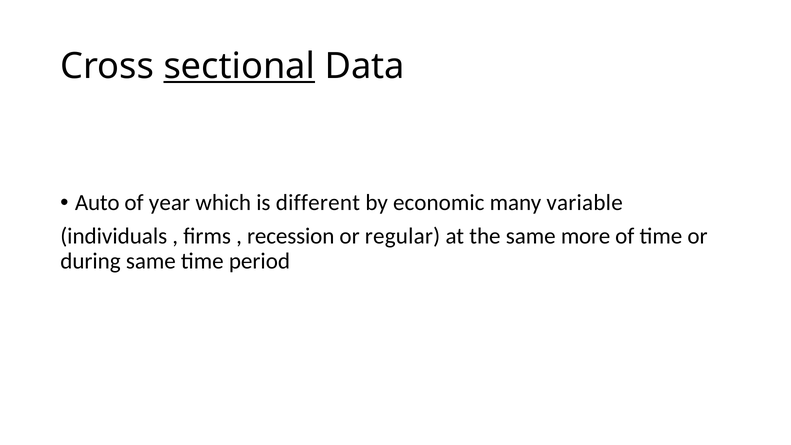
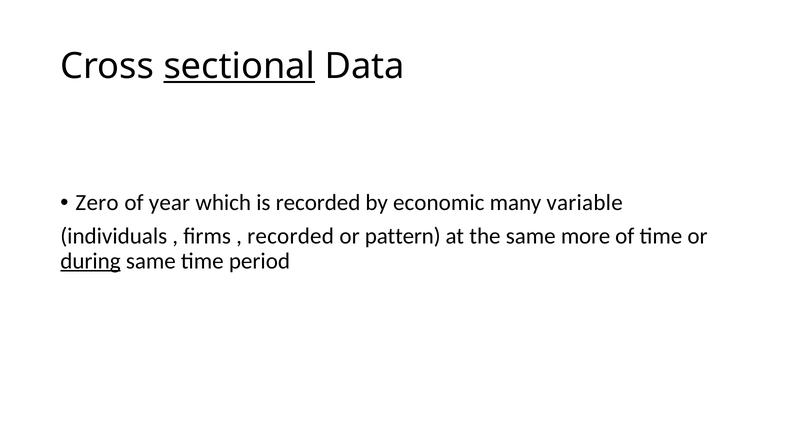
Auto: Auto -> Zero (97, 203)
is different: different -> recorded (318, 203)
recession: recession -> recorded (291, 236)
regular: regular -> pattern (403, 236)
during underline: none -> present (90, 261)
